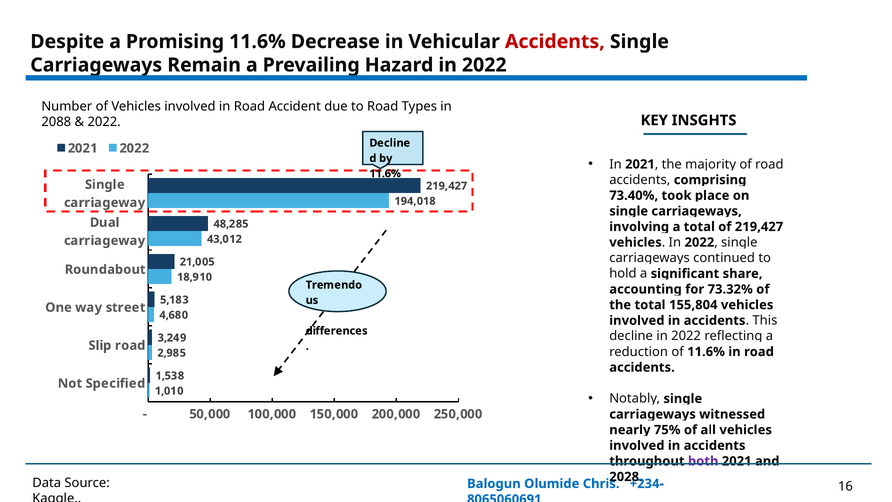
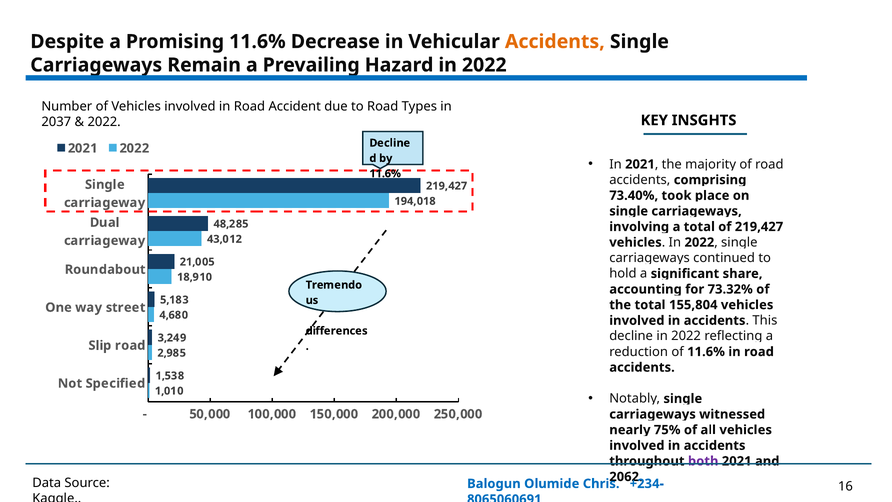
Accidents colour: red -> orange (555, 42)
2088: 2088 -> 2037 (56, 122)
2028: 2028 -> 2062 (626, 477)
